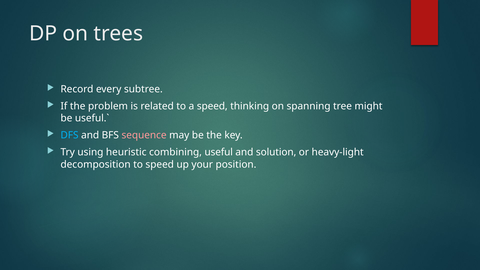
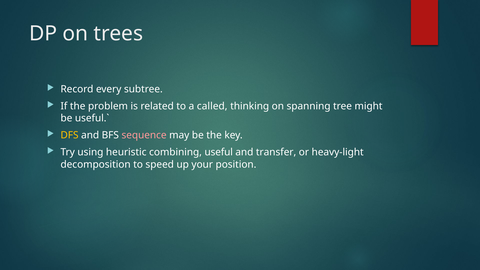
a speed: speed -> called (212, 106)
DFS colour: light blue -> yellow (70, 135)
solution: solution -> transfer (276, 152)
